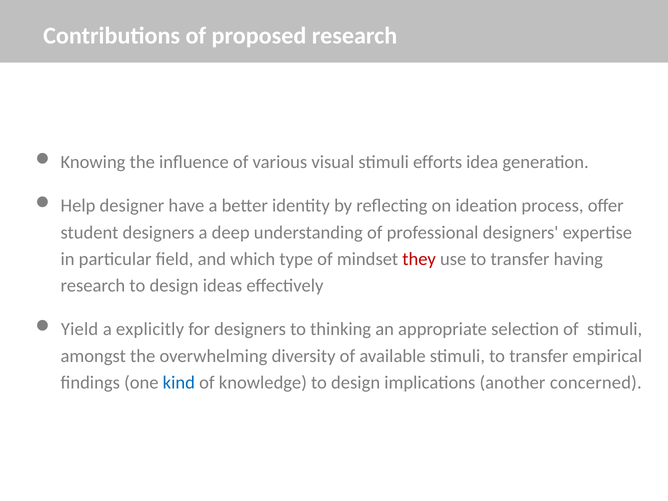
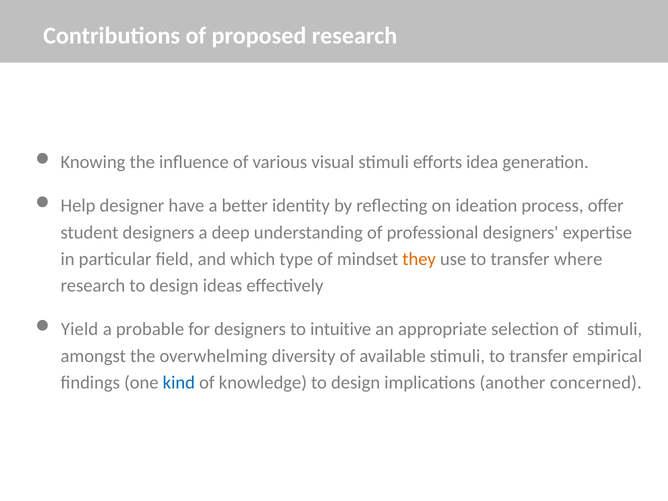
they colour: red -> orange (419, 259)
having: having -> where (578, 259)
explicitly: explicitly -> probable (150, 329)
thinking: thinking -> intuitive (341, 329)
